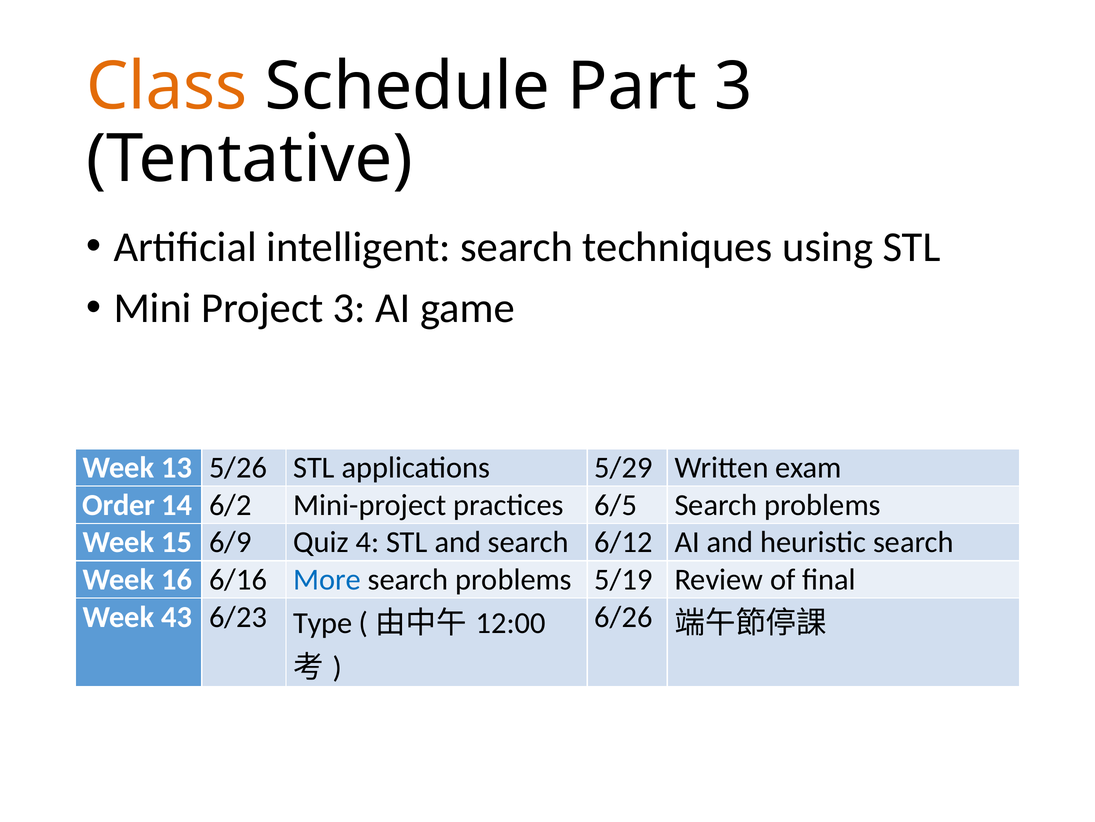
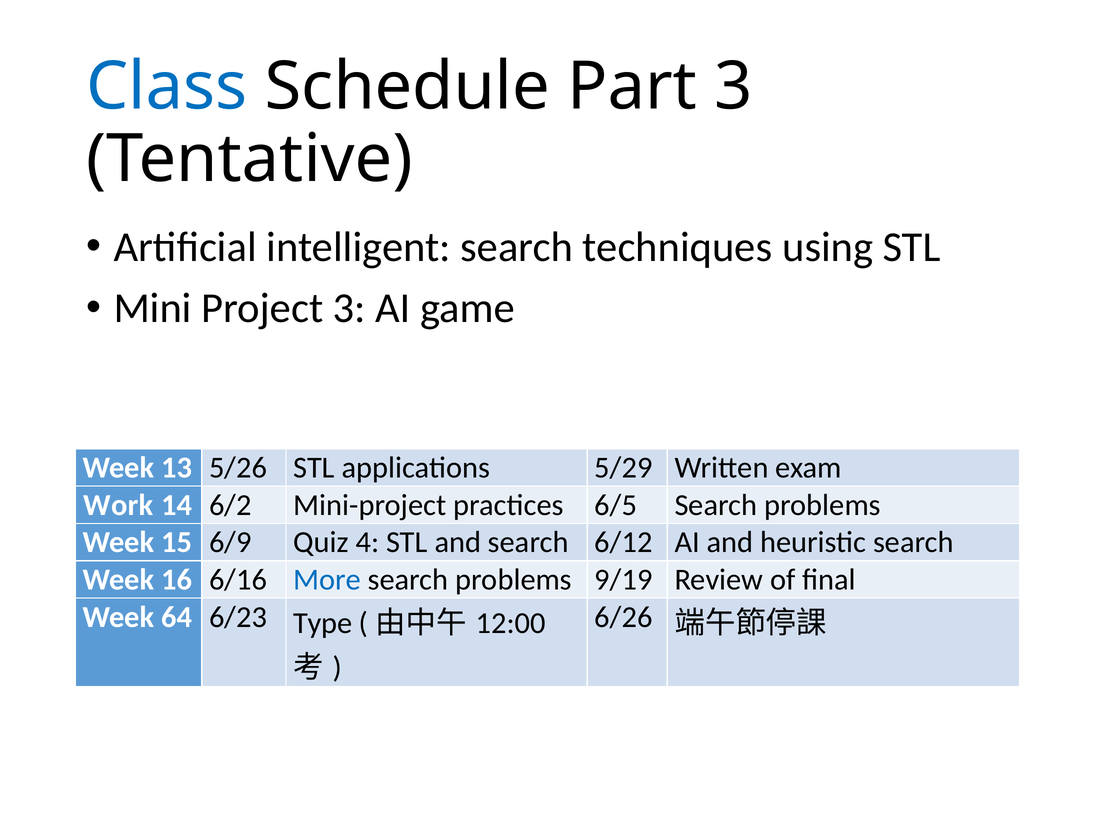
Class colour: orange -> blue (167, 87)
Order: Order -> Work (118, 505)
5/19: 5/19 -> 9/19 (623, 579)
43: 43 -> 64 (177, 616)
